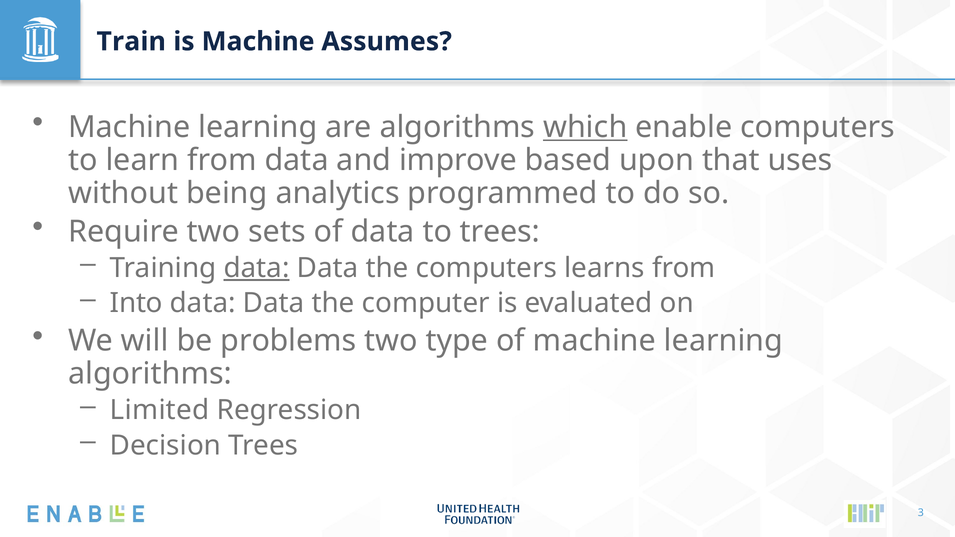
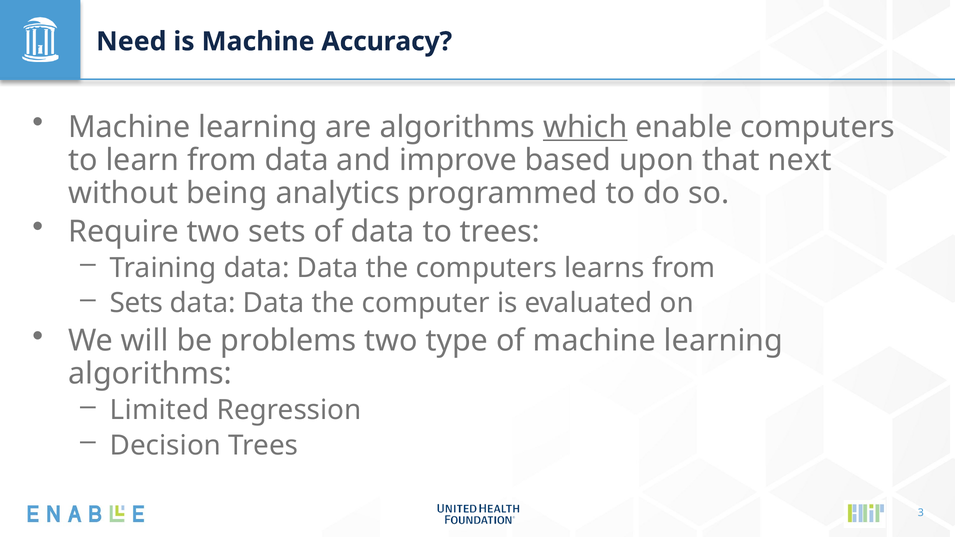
Train: Train -> Need (131, 42)
Assumes: Assumes -> Accuracy (387, 42)
uses: uses -> next (800, 160)
data underline: present -> none (257, 268)
Into: Into -> Sets (136, 303)
